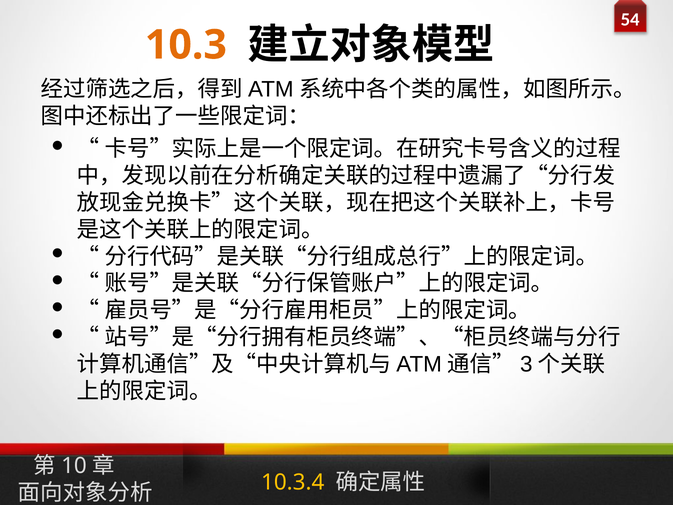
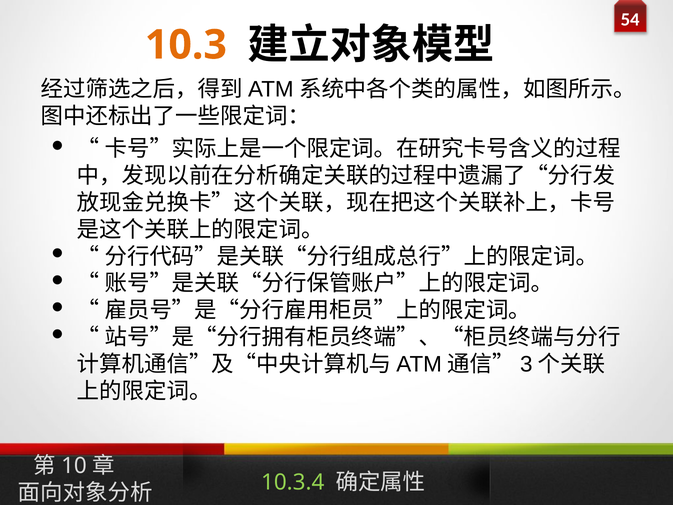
10.3.4 colour: yellow -> light green (293, 482)
